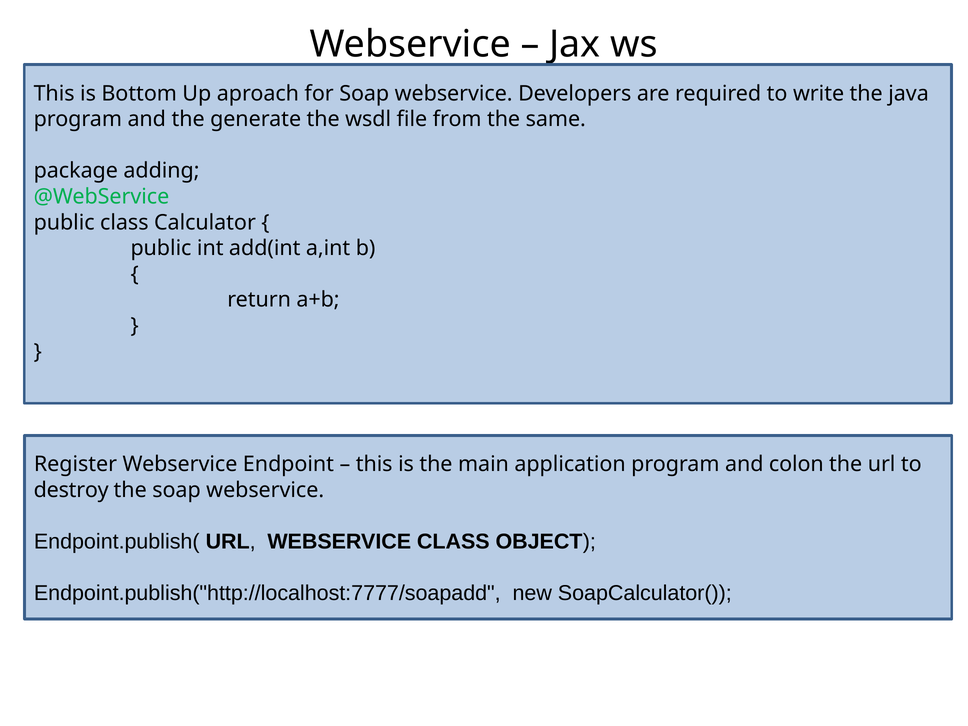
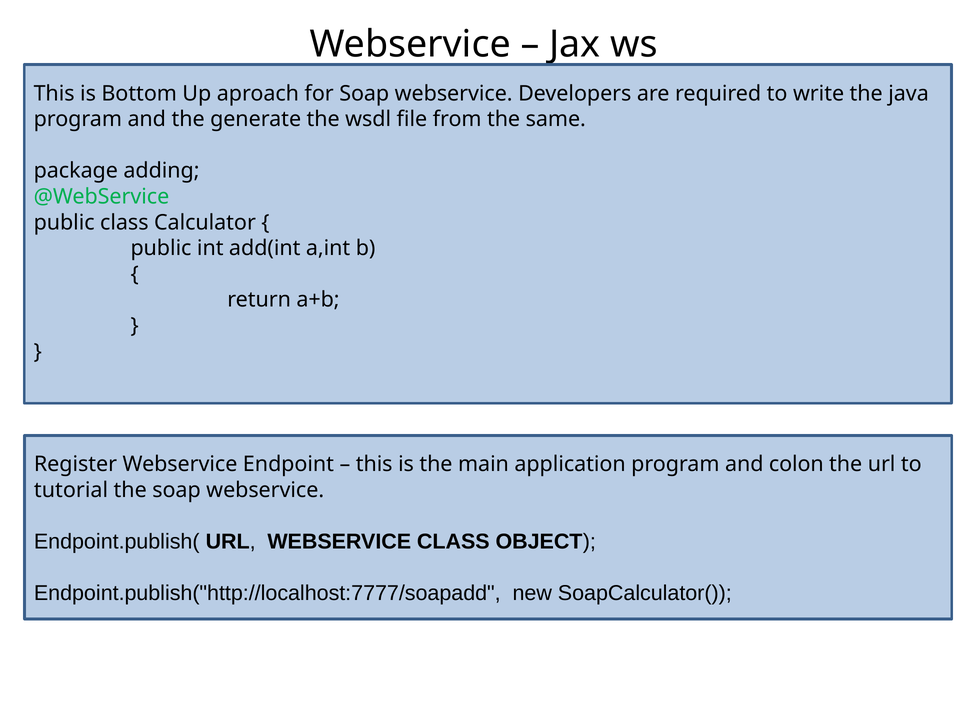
destroy: destroy -> tutorial (71, 490)
